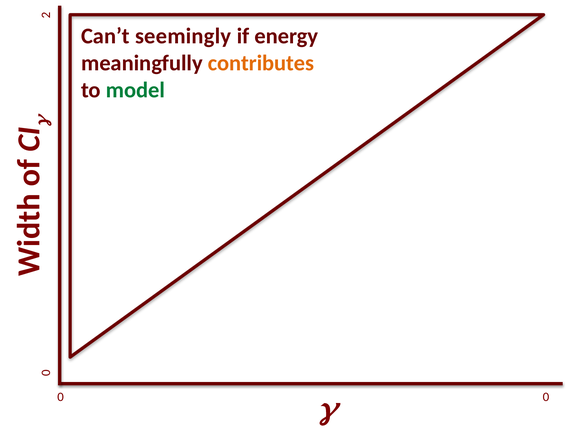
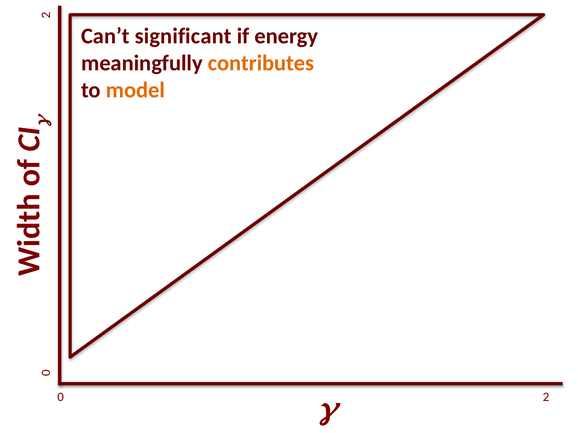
seemingly: seemingly -> significant (183, 36)
model colour: green -> orange (135, 90)
0: 0 -> 2 (546, 397)
